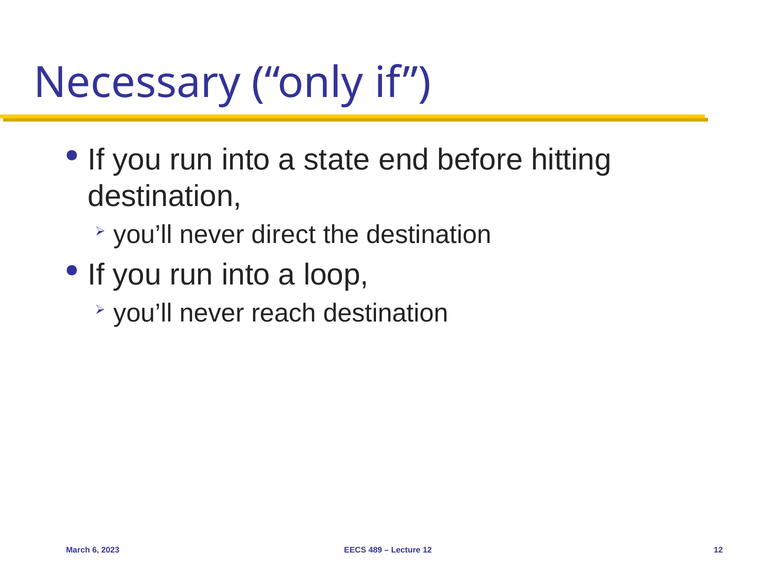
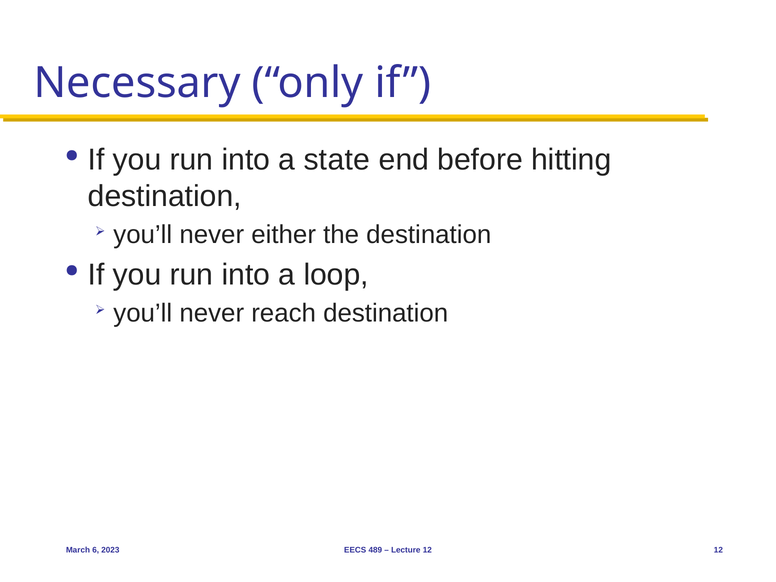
direct: direct -> either (284, 235)
